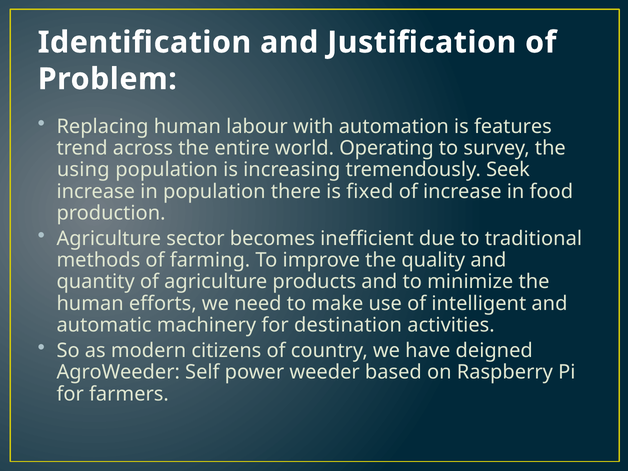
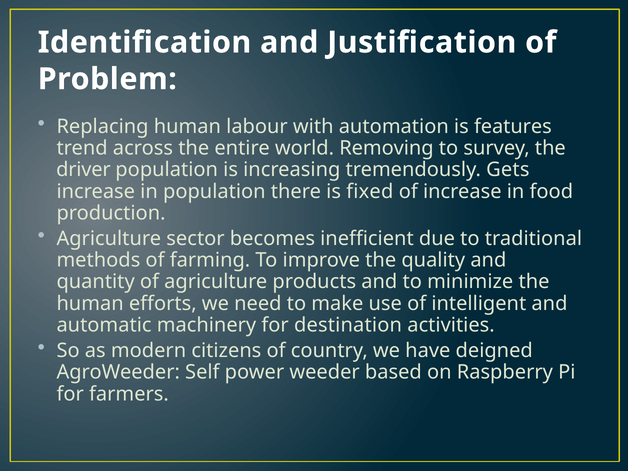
Operating: Operating -> Removing (386, 148)
using: using -> driver (83, 170)
Seek: Seek -> Gets (508, 170)
